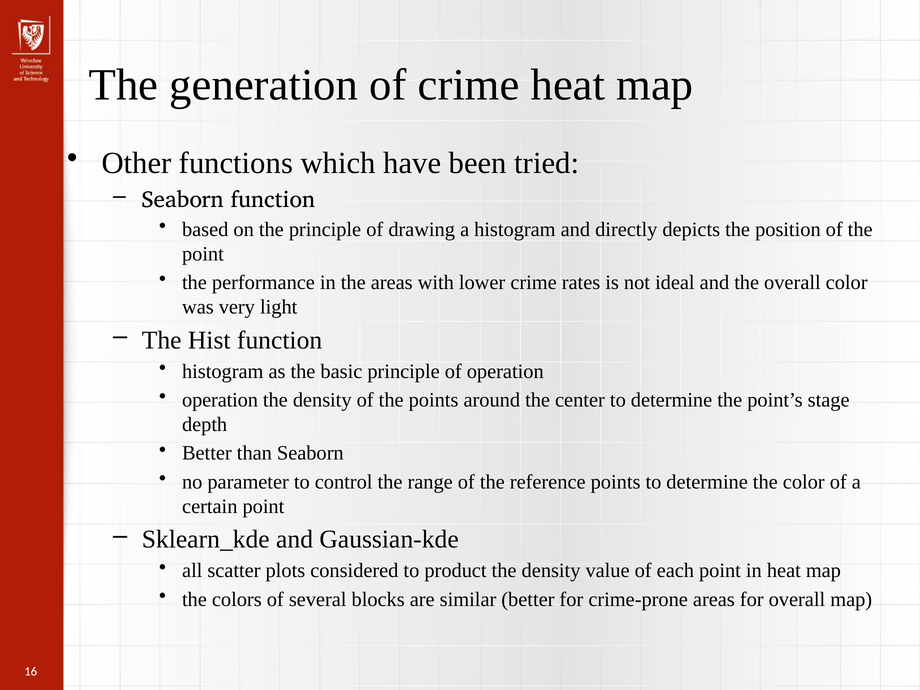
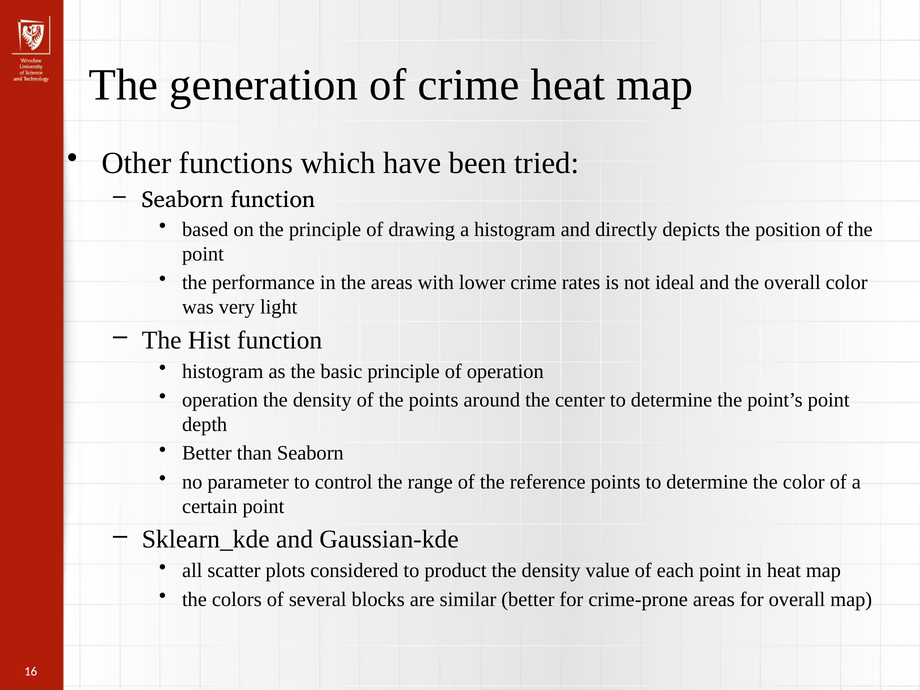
point’s stage: stage -> point (829, 400)
